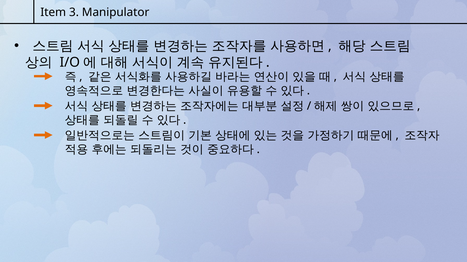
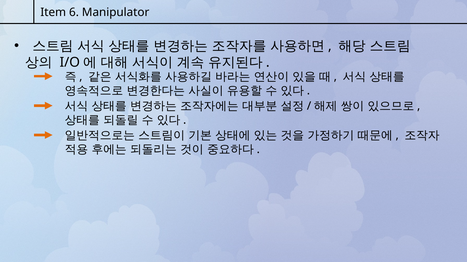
3: 3 -> 6 (74, 12)
